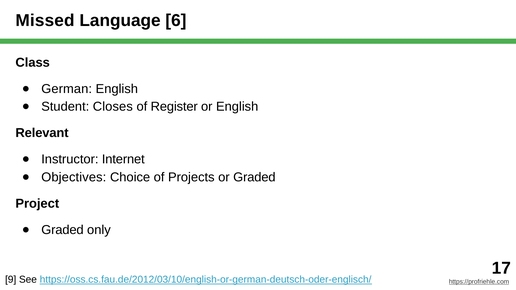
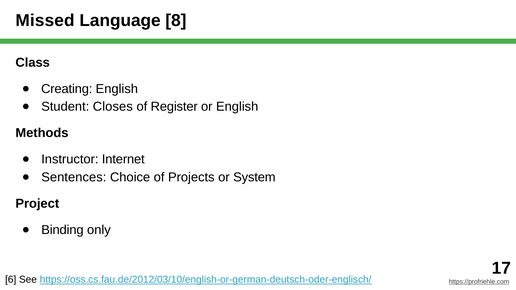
6: 6 -> 8 (176, 21)
German: German -> Creating (67, 89)
Relevant: Relevant -> Methods (42, 133)
Objectives: Objectives -> Sentences (74, 177)
or Graded: Graded -> System (254, 177)
Graded: Graded -> Binding (62, 230)
9: 9 -> 6 (11, 280)
